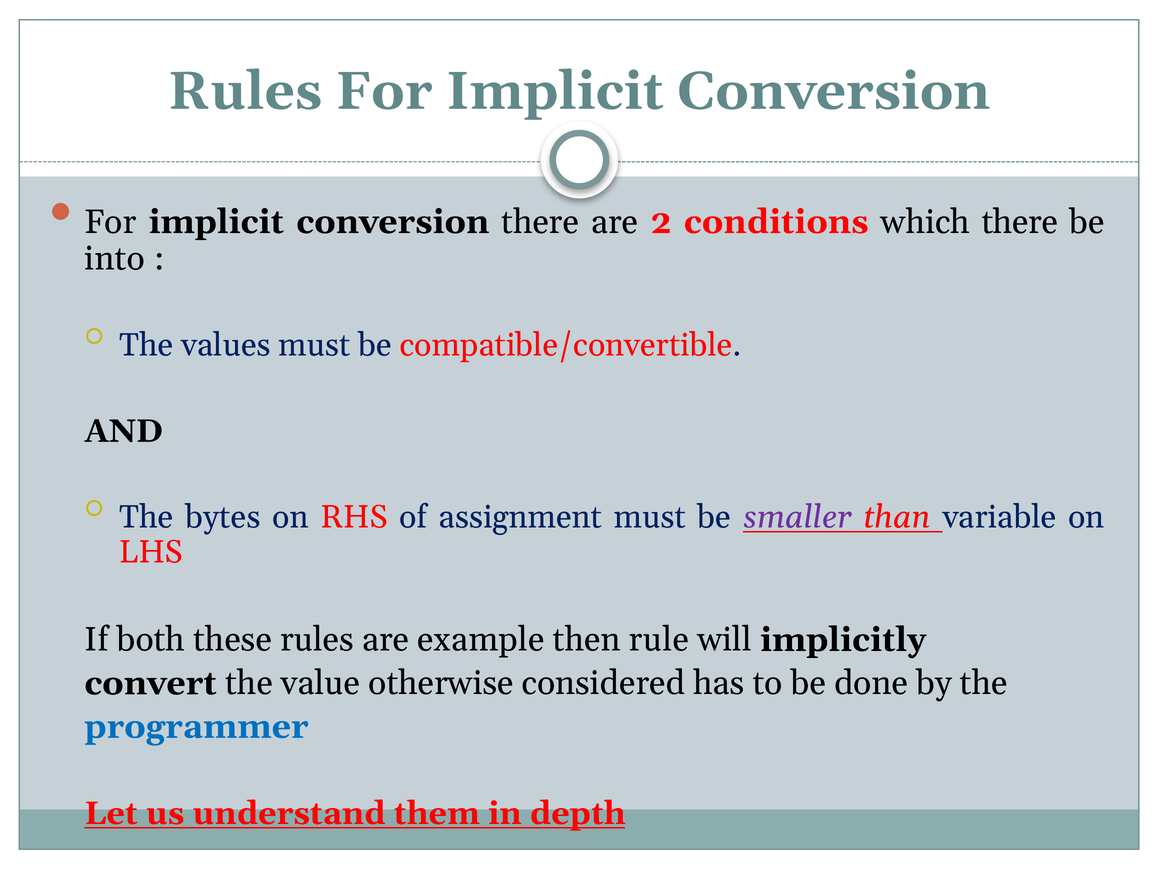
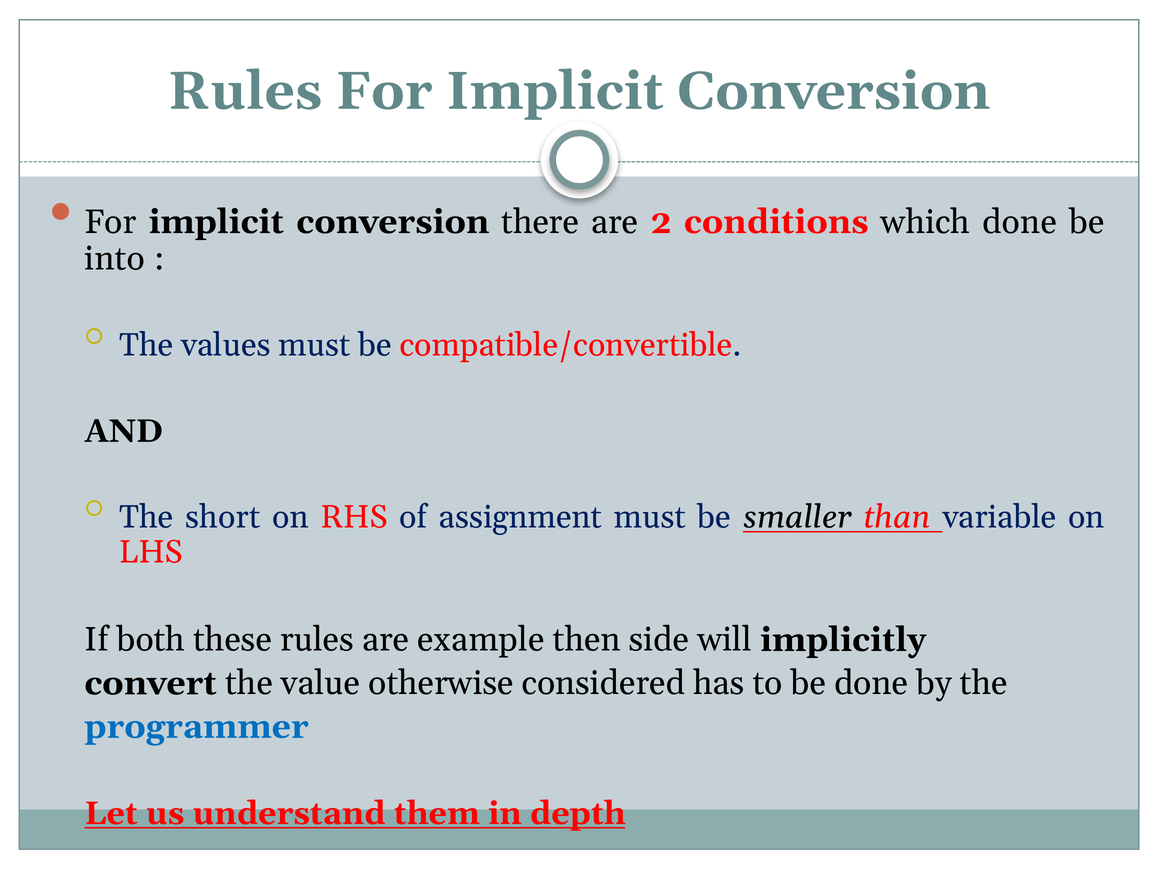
which there: there -> done (1020, 222)
bytes: bytes -> short (223, 517)
smaller colour: purple -> black (798, 517)
rule: rule -> side (659, 640)
